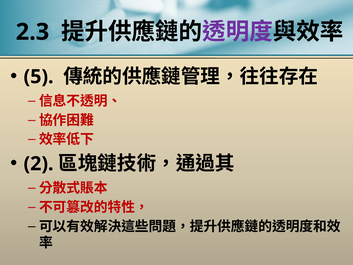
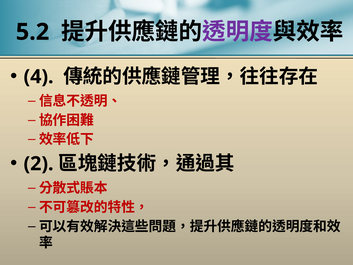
2.3: 2.3 -> 5.2 (32, 32)
5: 5 -> 4 (39, 77)
